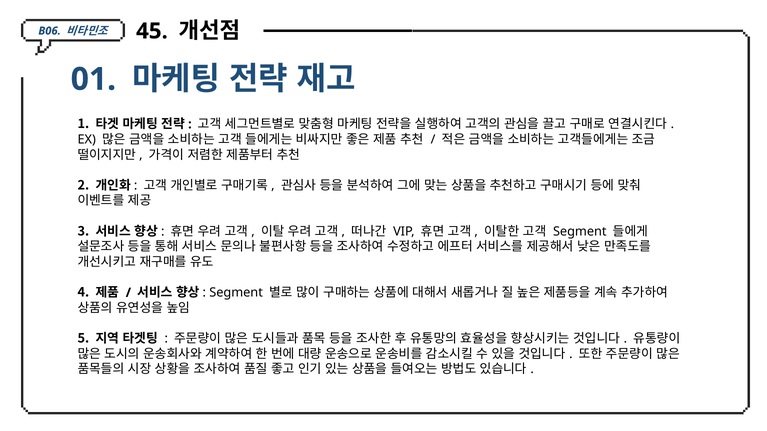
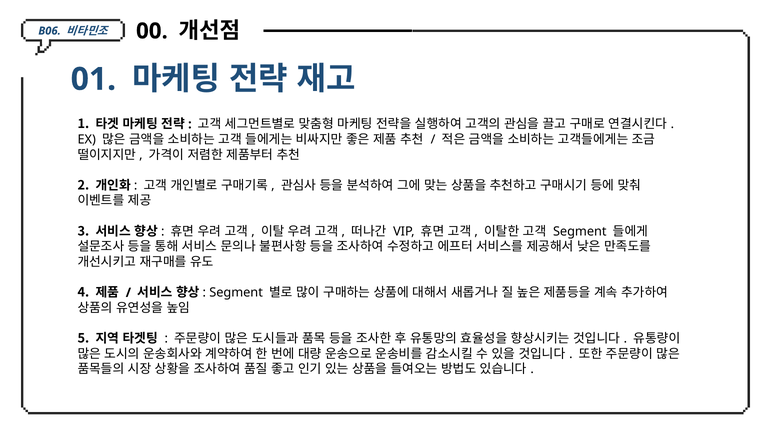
45: 45 -> 00 (152, 31)
